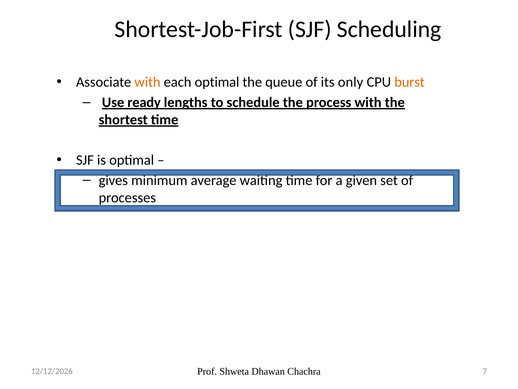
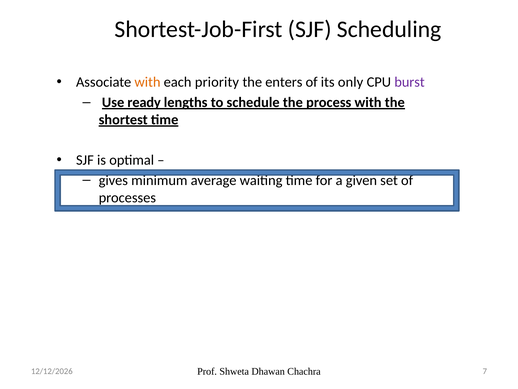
each optimal: optimal -> priority (217, 82)
queue: queue -> enters (284, 82)
burst colour: orange -> purple (409, 82)
